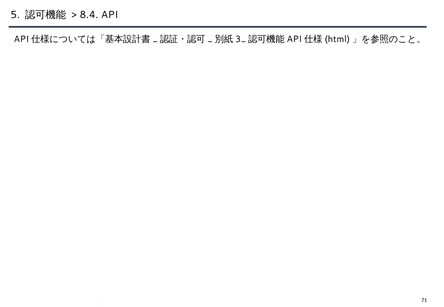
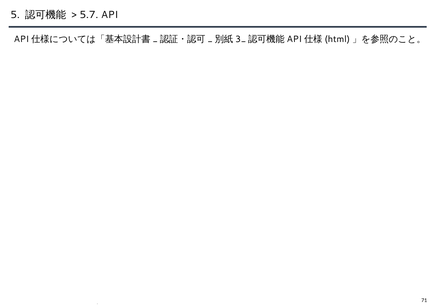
8.4: 8.4 -> 5.7 (89, 15)
